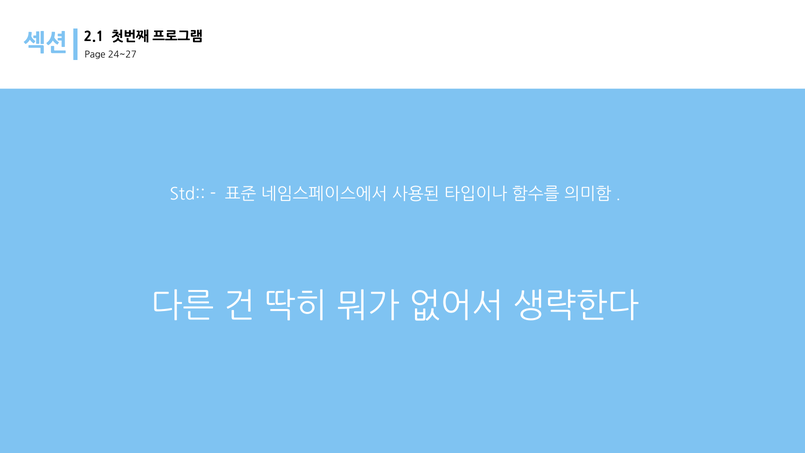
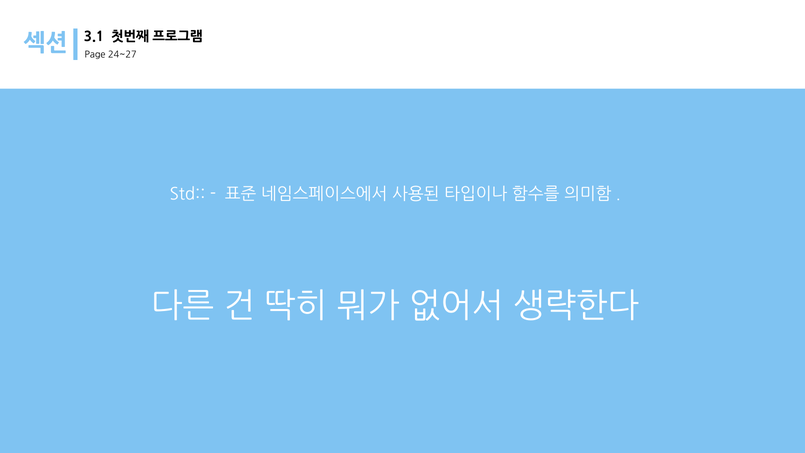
2.1: 2.1 -> 3.1 (94, 37)
